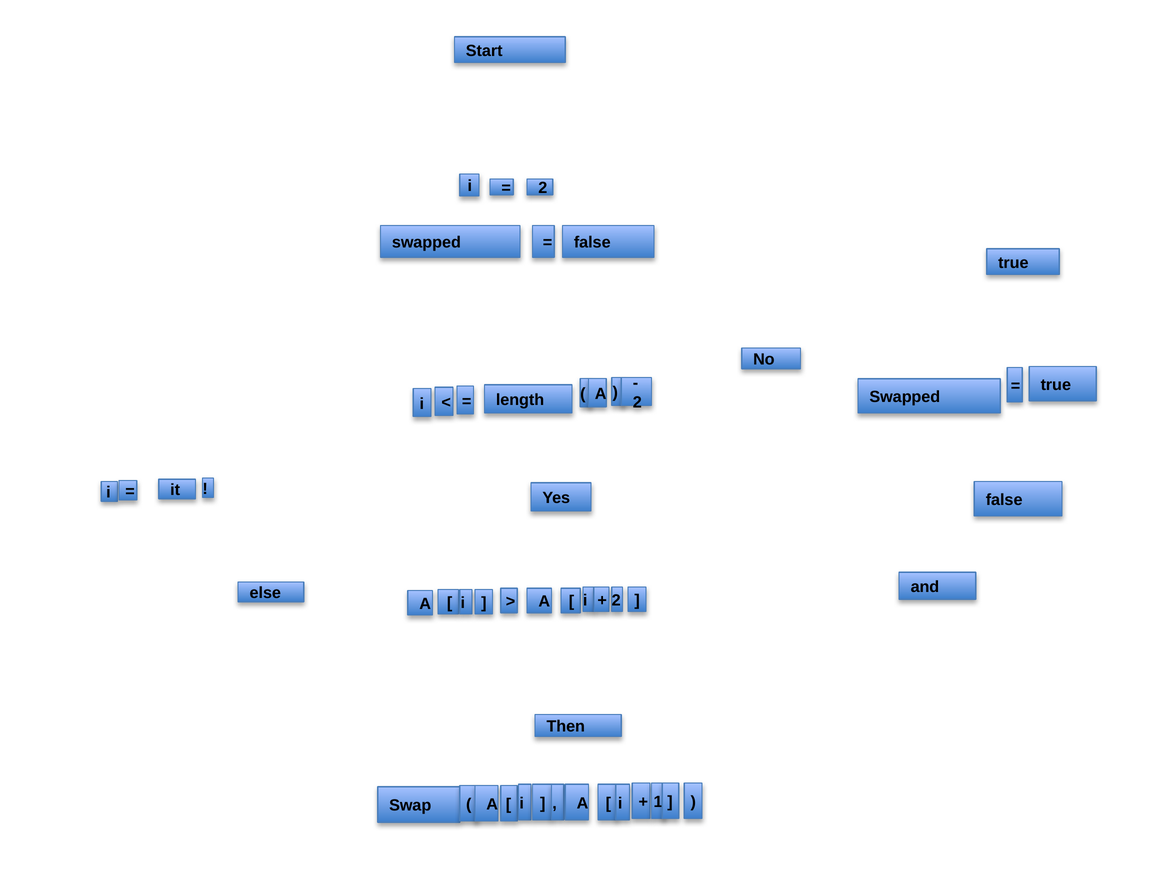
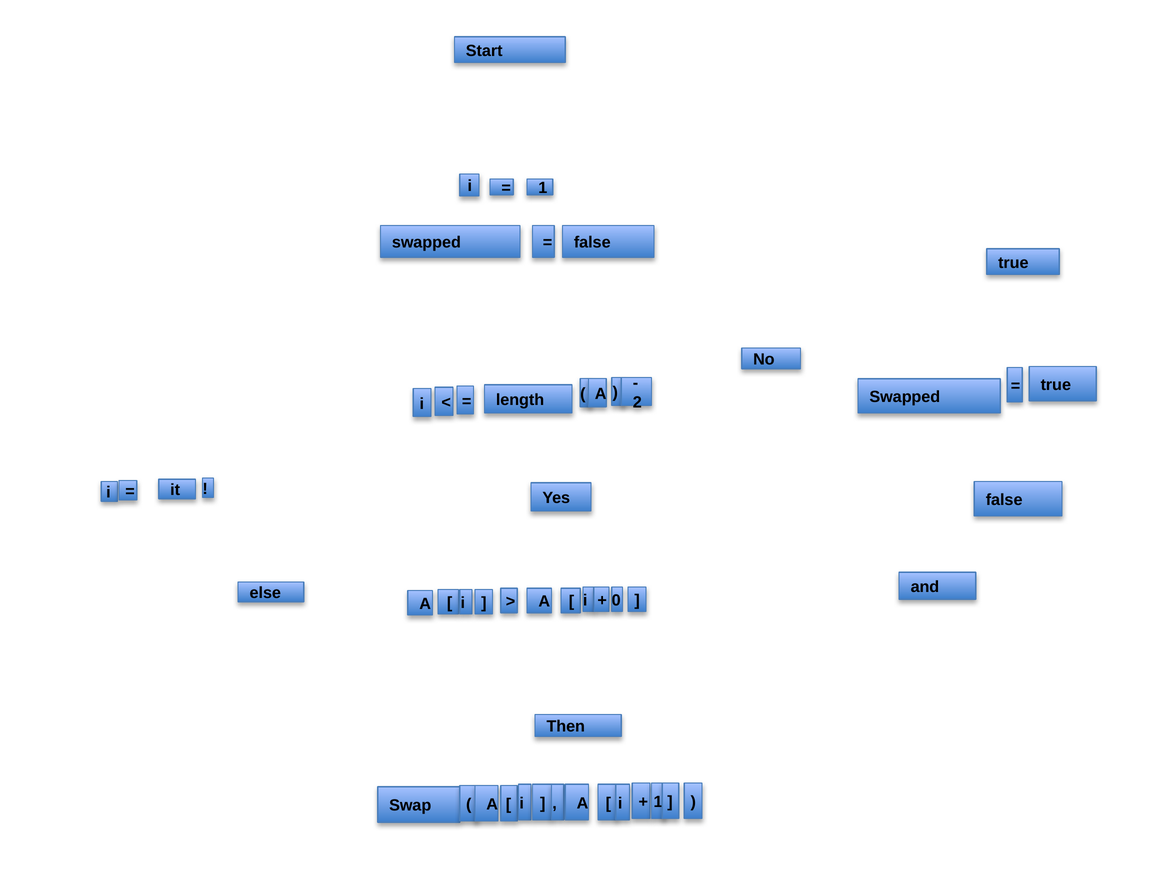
2: 2 -> 1 (543, 188)
2: 2 -> 0 (616, 600)
